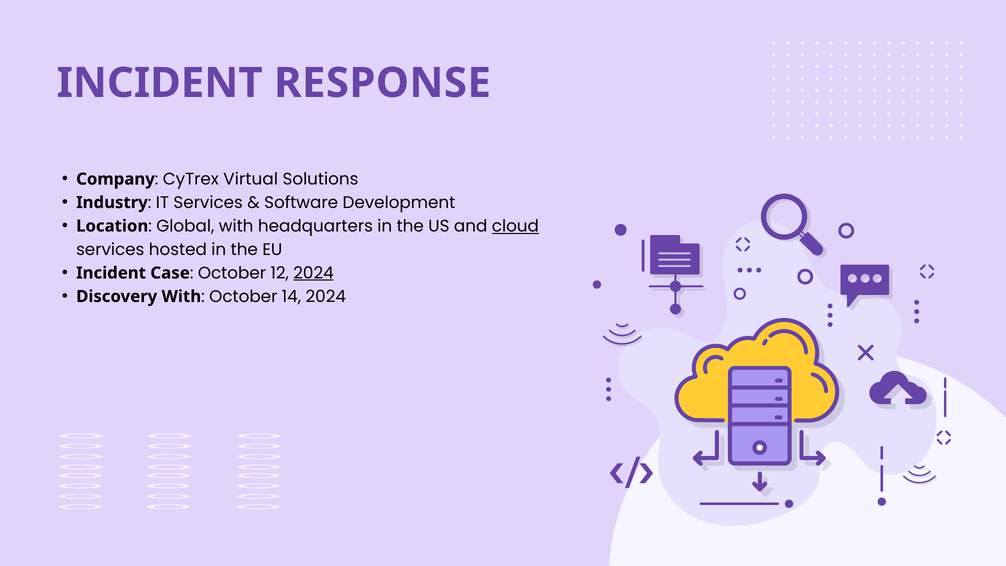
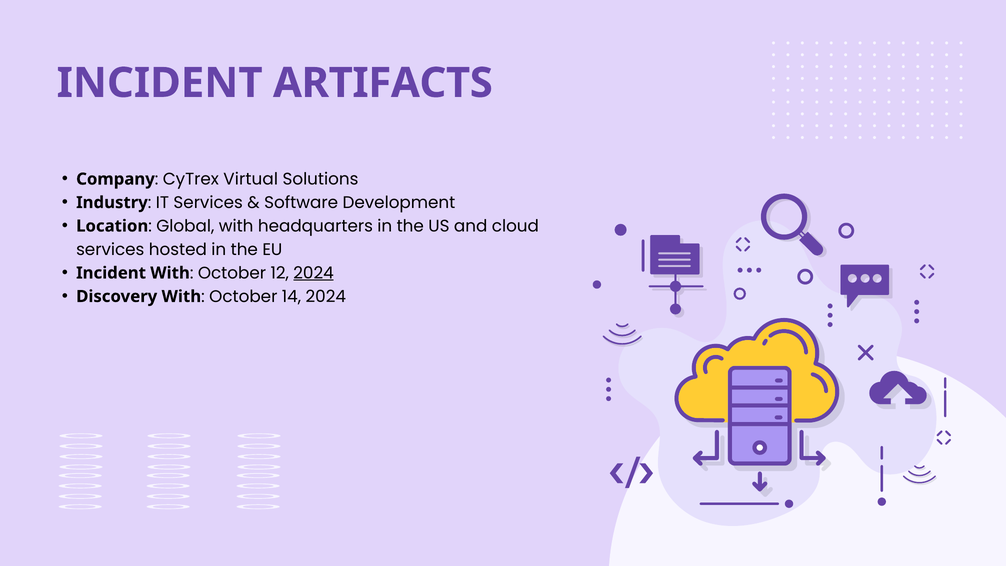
RESPONSE: RESPONSE -> ARTIFACTS (383, 83)
cloud underline: present -> none (515, 226)
Incident Case: Case -> With (170, 273)
